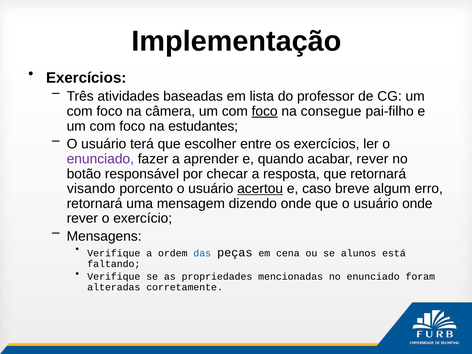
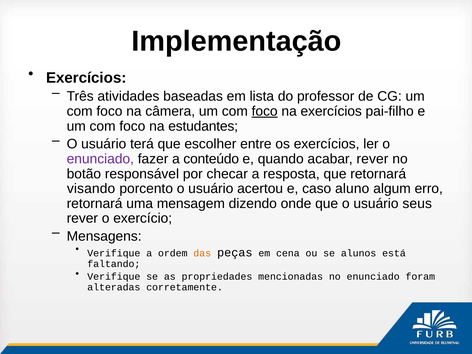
na consegue: consegue -> exercícios (331, 111)
aprender: aprender -> conteúdo (211, 159)
acertou underline: present -> none (260, 189)
breve: breve -> aluno (352, 189)
usuário onde: onde -> seus (417, 204)
das colour: blue -> orange (202, 253)
